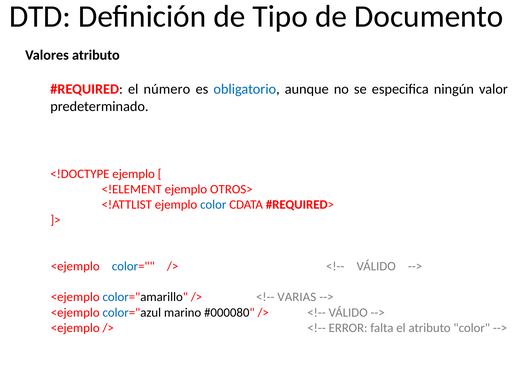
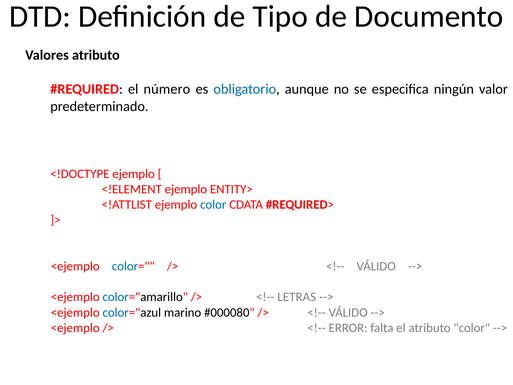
OTROS>: OTROS> -> ENTITY> (231, 189)
VARIAS: VARIAS -> LETRAS (297, 297)
